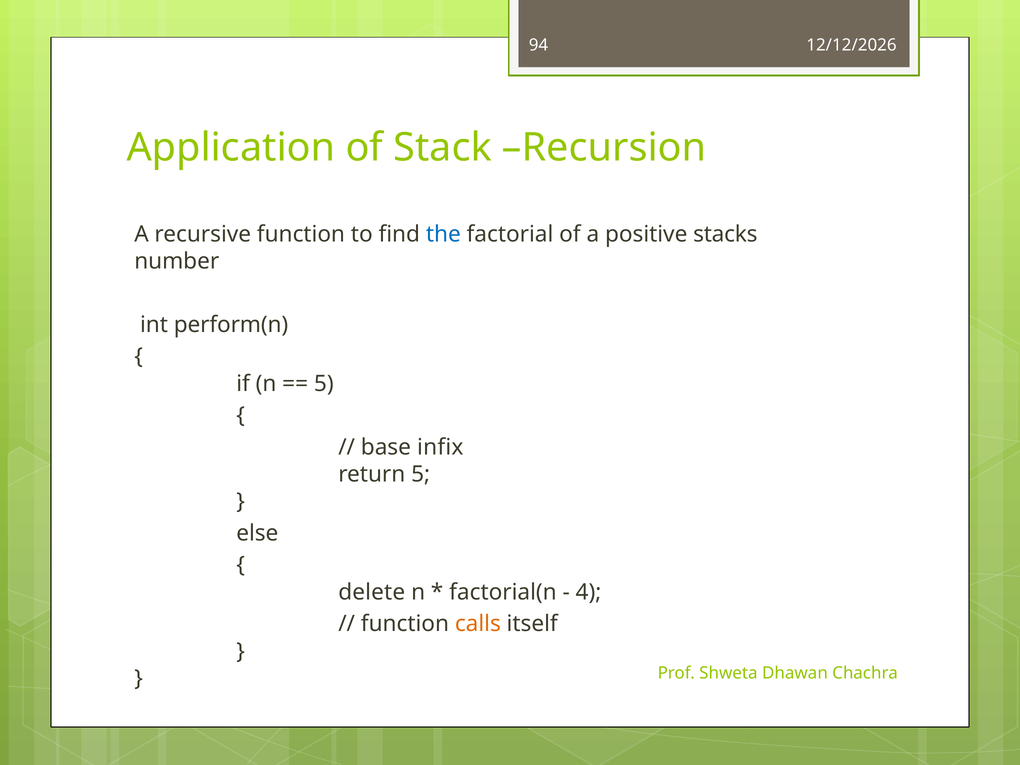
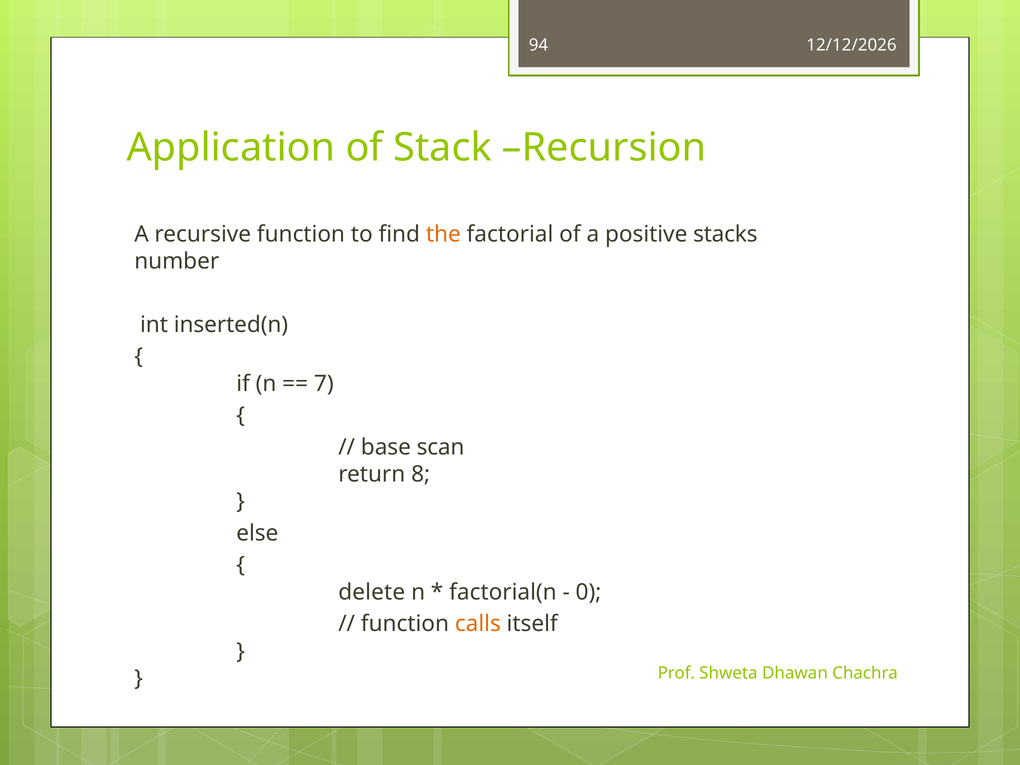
the colour: blue -> orange (443, 234)
perform(n: perform(n -> inserted(n (231, 325)
5: 5 -> 7 (324, 384)
infix: infix -> scan (441, 447)
return 5: 5 -> 8 (421, 474)
4: 4 -> 0 (588, 592)
